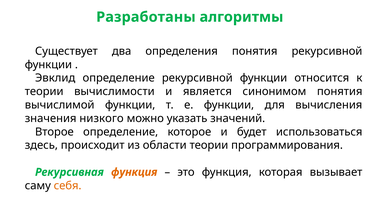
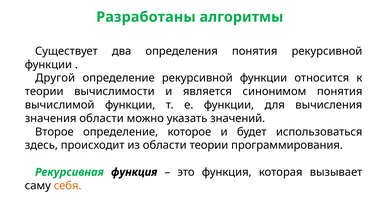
Эвклид: Эвклид -> Другой (55, 78)
значения низкого: низкого -> области (102, 119)
функция colour: orange -> black (134, 173)
